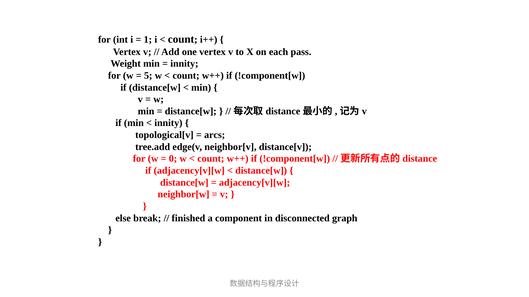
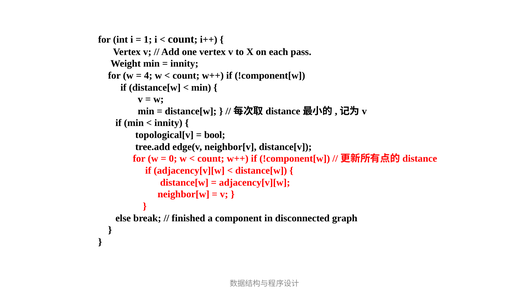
5: 5 -> 4 (148, 76)
arcs: arcs -> bool (215, 135)
